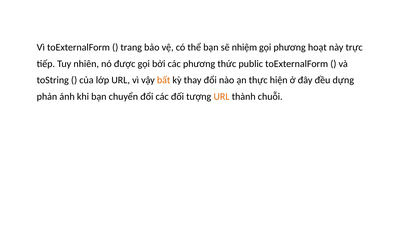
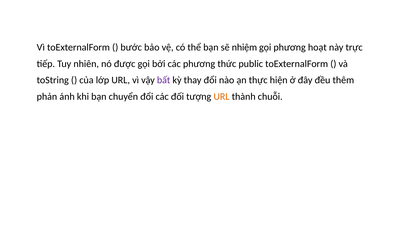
trang: trang -> bước (131, 47)
bất colour: orange -> purple (164, 80)
dựng: dựng -> thêm (343, 80)
